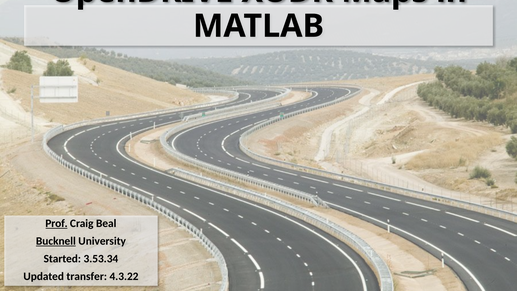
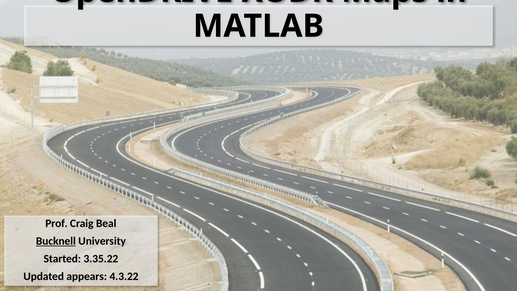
Prof underline: present -> none (57, 223)
3.53.34: 3.53.34 -> 3.35.22 (101, 259)
transfer: transfer -> appears (87, 276)
